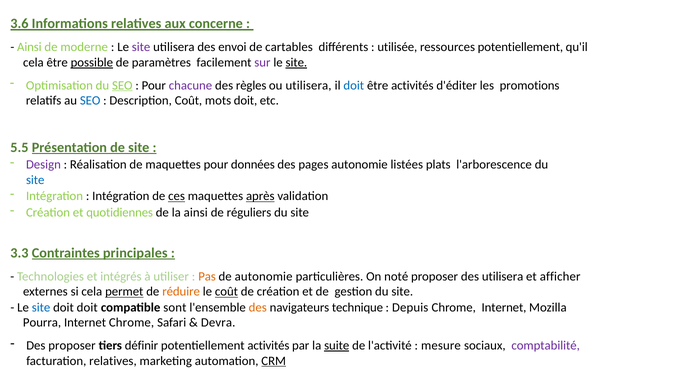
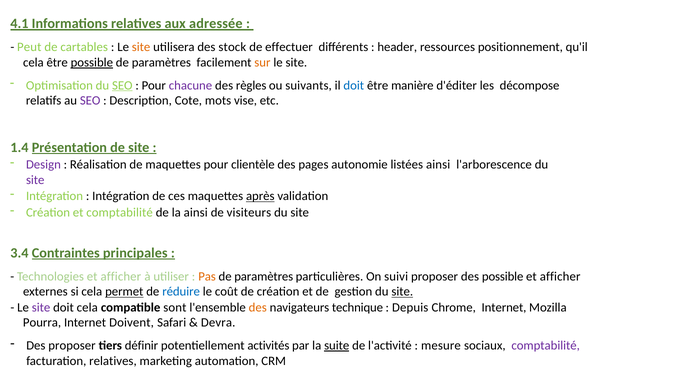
3.6: 3.6 -> 4.1 (19, 24)
concerne: concerne -> adressée (216, 24)
Ainsi: Ainsi -> Peut (29, 47)
moderne: moderne -> cartables (84, 47)
site colour: purple -> orange (141, 47)
envoi: envoi -> stock (232, 47)
cartables: cartables -> effectuer (289, 47)
utilisée: utilisée -> header (397, 47)
ressources potentiellement: potentiellement -> positionnement (520, 47)
sur colour: purple -> orange (262, 63)
site underline: present -> none (296, 63)
ou utilisera: utilisera -> suivants (309, 85)
être activités: activités -> manière (412, 85)
promotions: promotions -> décompose (530, 85)
SEO colour: blue -> purple (90, 101)
Description Coût: Coût -> Cote (188, 101)
mots doit: doit -> vise (245, 101)
5.5: 5.5 -> 1.4 (19, 148)
données: données -> clientèle (253, 165)
listées plats: plats -> ainsi (438, 165)
site colour: blue -> purple (35, 180)
ces underline: present -> none (177, 197)
et quotidiennes: quotidiennes -> comptabilité (120, 213)
réguliers: réguliers -> visiteurs (249, 213)
3.3: 3.3 -> 3.4 (19, 253)
Technologies et intégrés: intégrés -> afficher (121, 277)
autonomie: autonomie -> paramètres (264, 277)
noté: noté -> suivi (396, 277)
des utilisera: utilisera -> possible (503, 277)
réduire colour: orange -> blue (181, 292)
coût underline: present -> none (226, 292)
site underline: none -> present (402, 292)
site colour: blue -> purple (41, 308)
doit doit: doit -> cela (87, 308)
Internet Chrome: Chrome -> Doivent (132, 323)
CRM underline: present -> none (274, 361)
